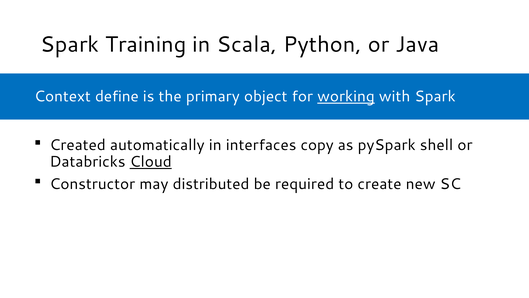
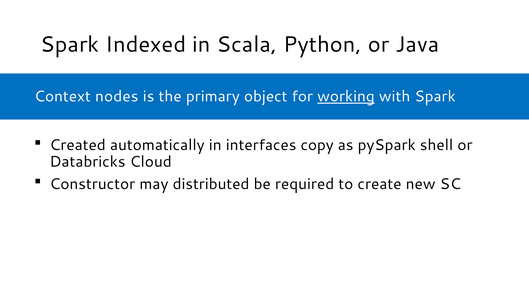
Training: Training -> Indexed (146, 44)
define: define -> nodes (117, 96)
Cloud underline: present -> none (151, 162)
